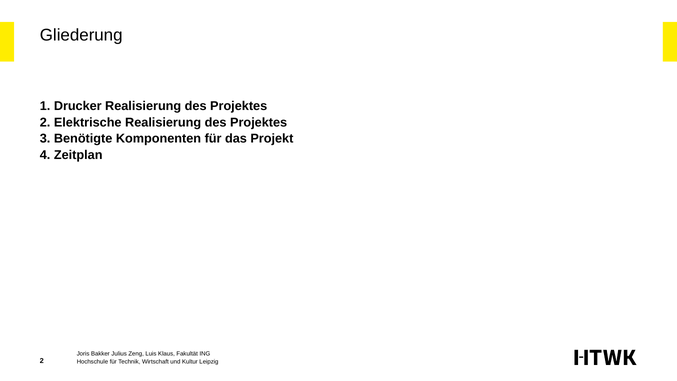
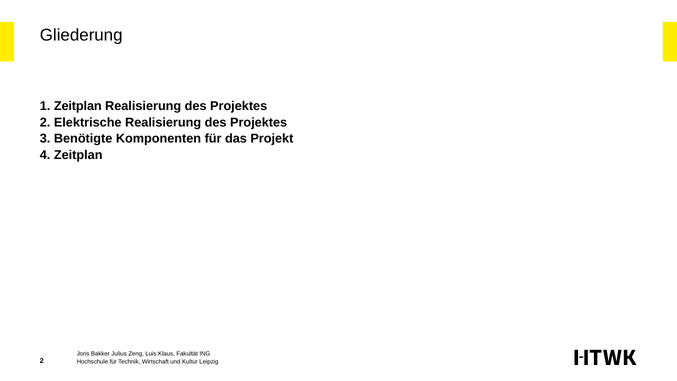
1 Drucker: Drucker -> Zeitplan (78, 106)
